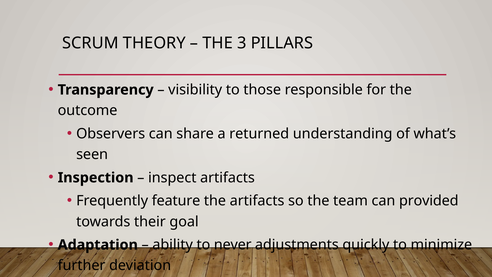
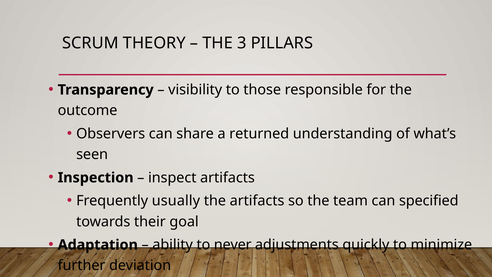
feature: feature -> usually (176, 201)
provided: provided -> specified (429, 201)
